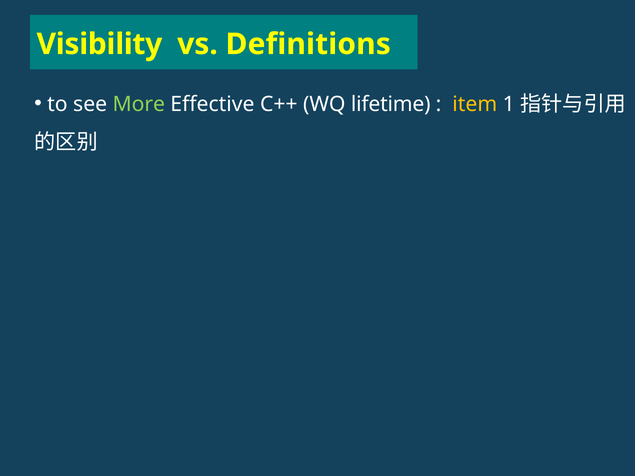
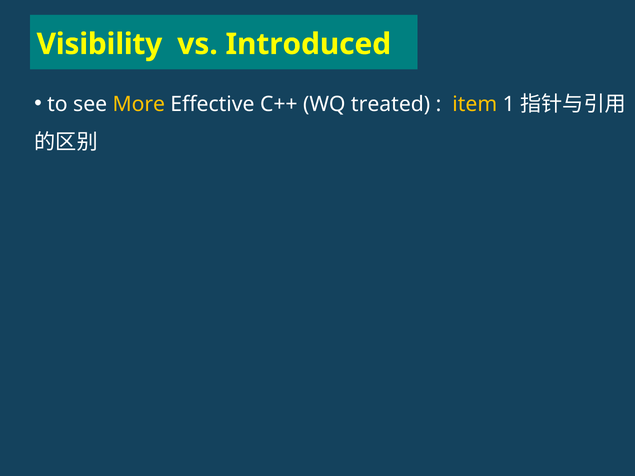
Definitions: Definitions -> Introduced (308, 44)
More colour: light green -> yellow (139, 104)
lifetime: lifetime -> treated (391, 104)
